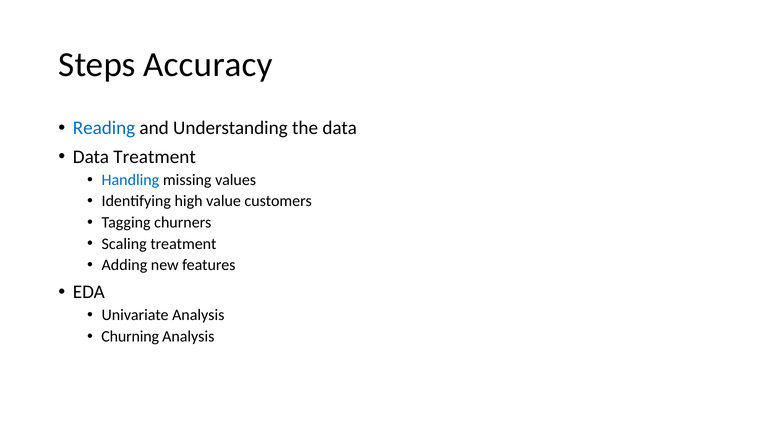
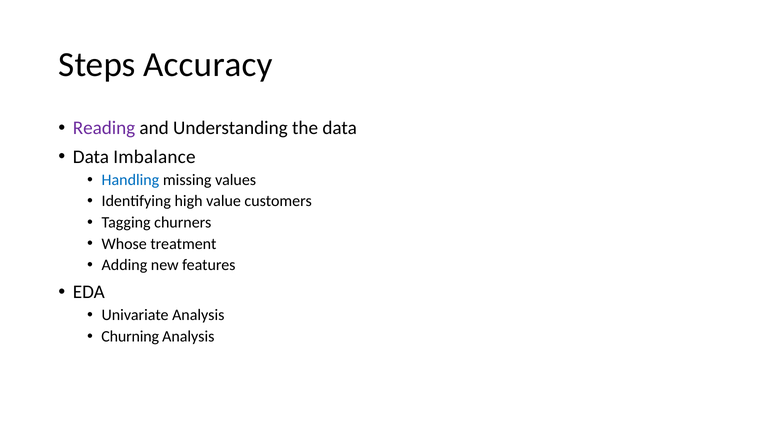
Reading colour: blue -> purple (104, 128)
Data Treatment: Treatment -> Imbalance (154, 157)
Scaling: Scaling -> Whose (124, 243)
